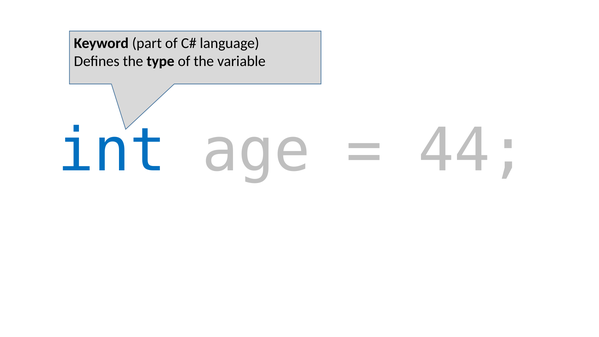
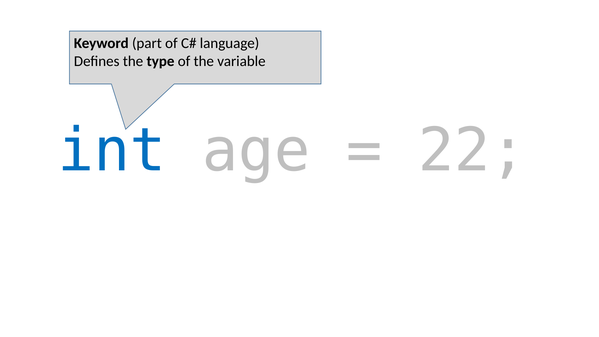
44: 44 -> 22 (472, 151)
